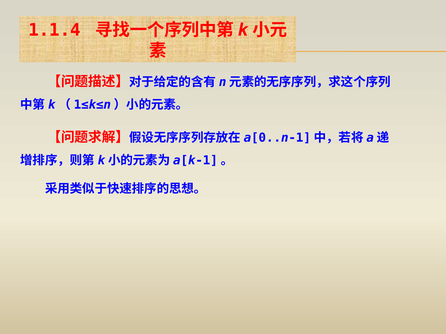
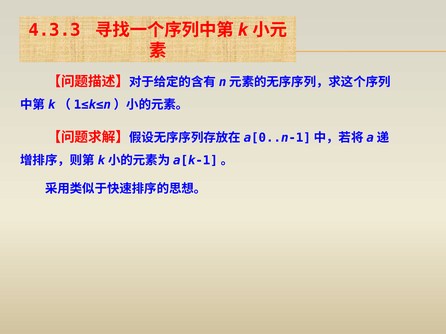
1.1.4: 1.1.4 -> 4.3.3 (54, 30)
